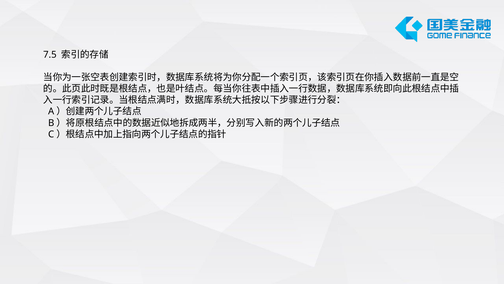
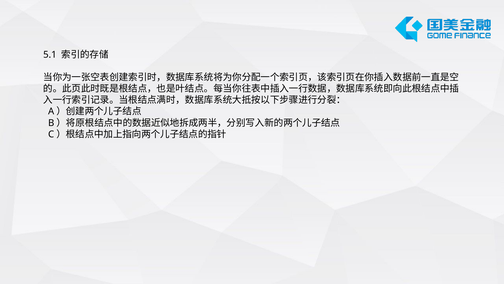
7.5: 7.5 -> 5.1 (50, 55)
